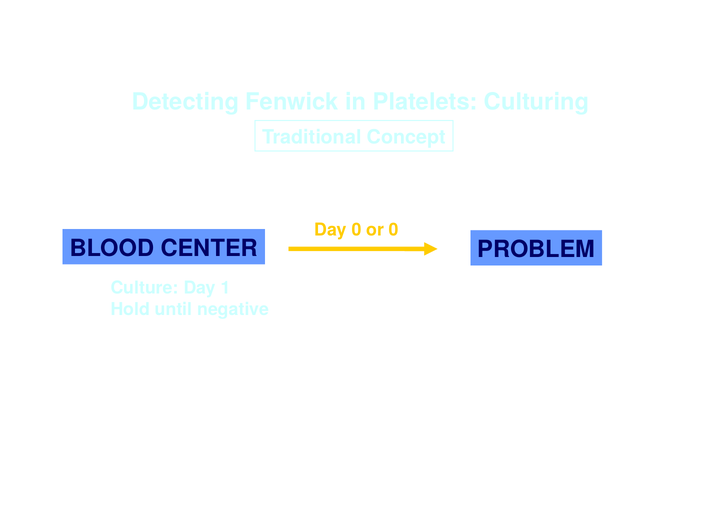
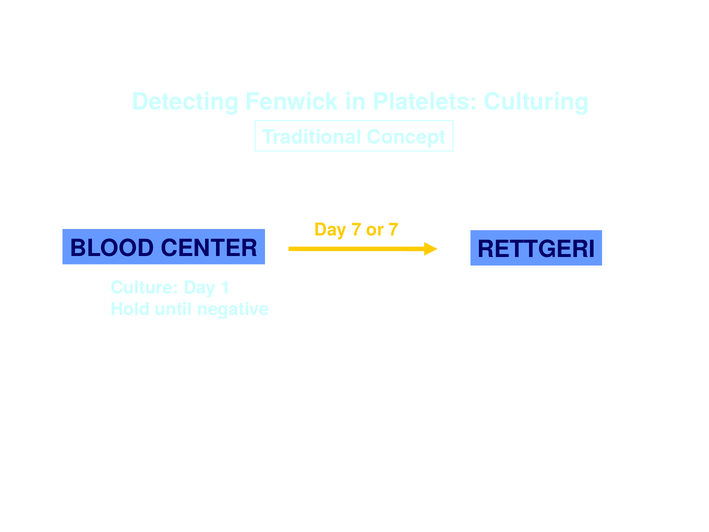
Day 0: 0 -> 7 (356, 230)
or 0: 0 -> 7 (394, 230)
PROBLEM: PROBLEM -> RETTGERI (536, 249)
